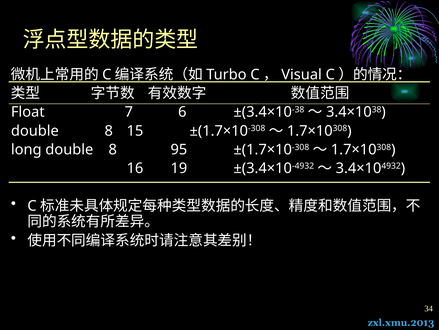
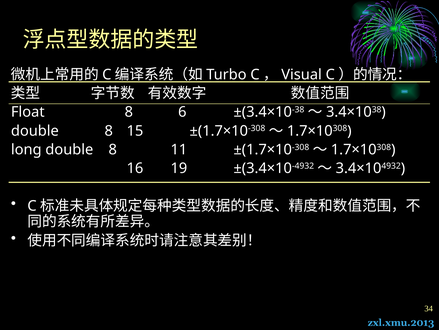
Float 7: 7 -> 8 (129, 112)
95: 95 -> 11 (179, 149)
